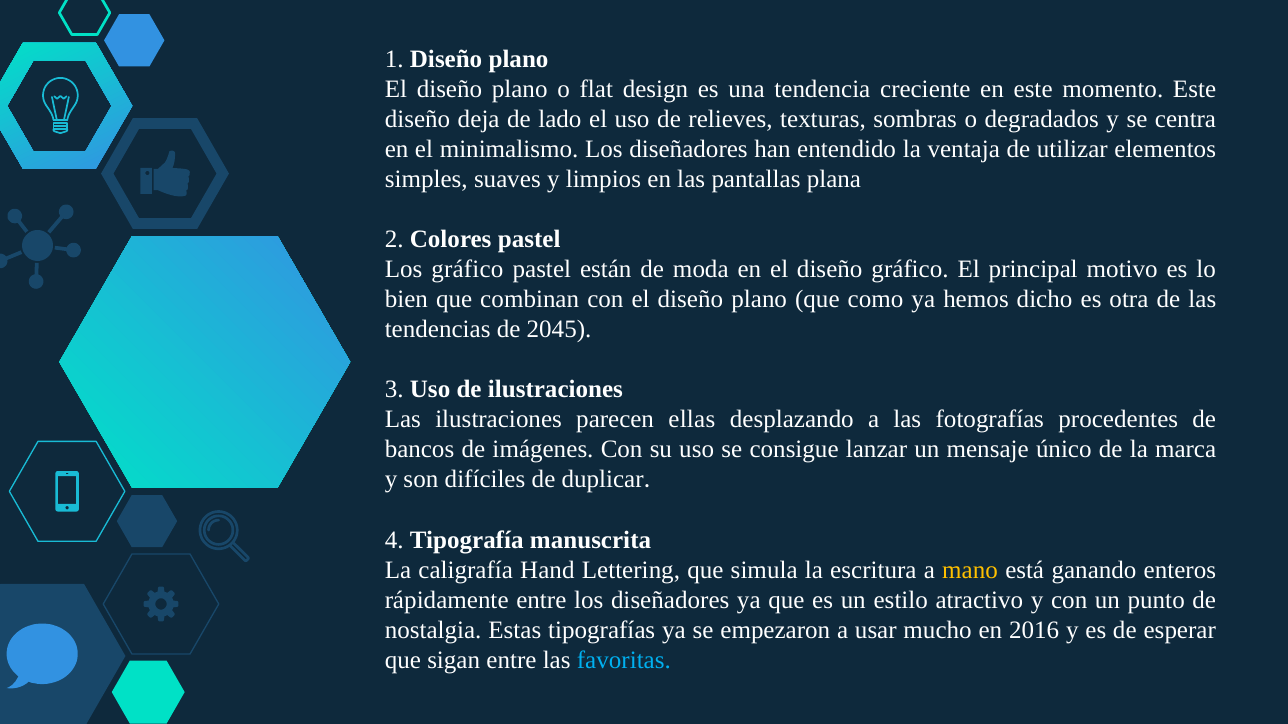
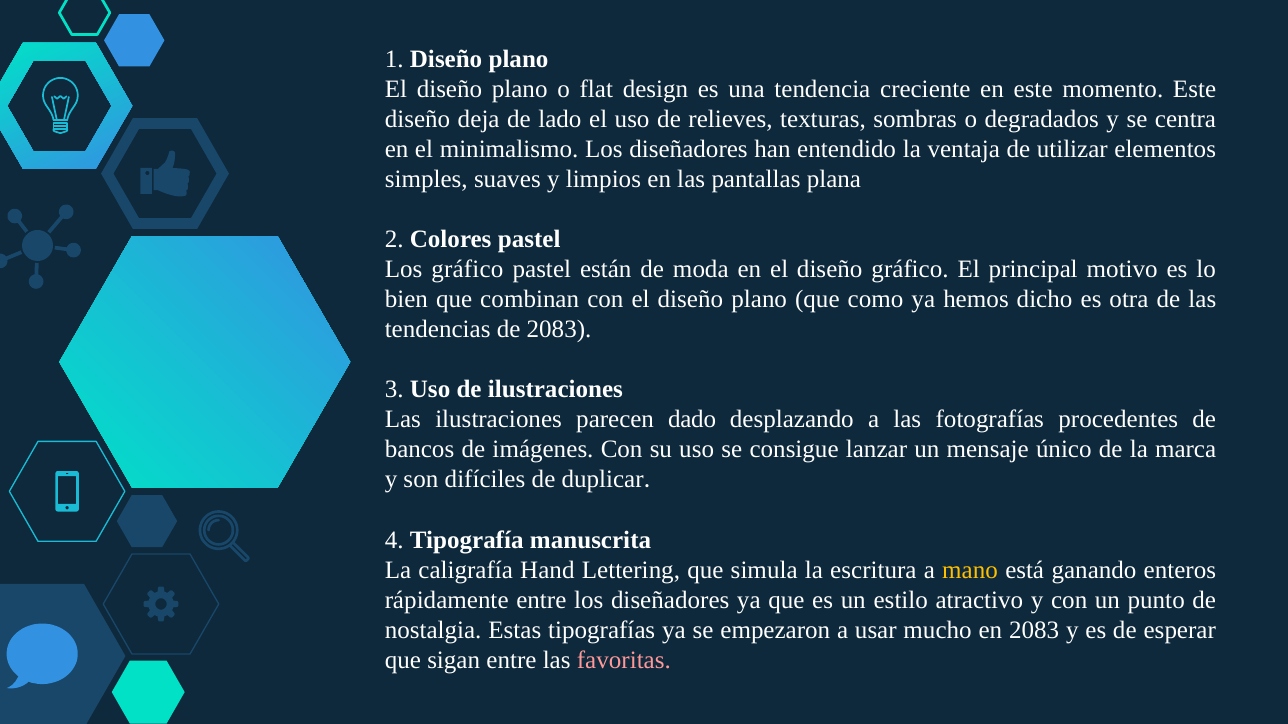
de 2045: 2045 -> 2083 (559, 330)
ellas: ellas -> dado (692, 420)
en 2016: 2016 -> 2083 (1034, 630)
favoritas colour: light blue -> pink (624, 660)
